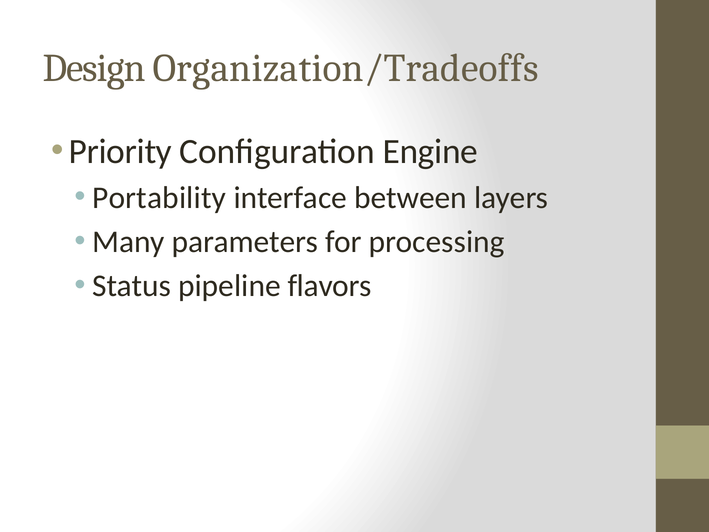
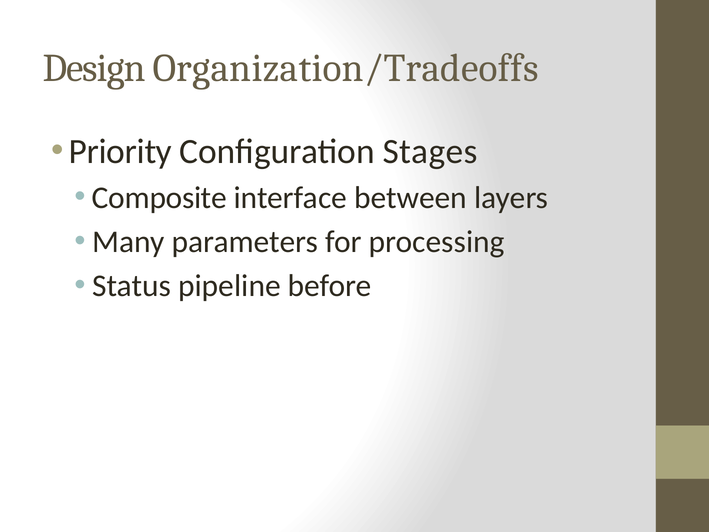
Engine: Engine -> Stages (430, 151)
Portability: Portability -> Composite (159, 198)
flavors: flavors -> before (330, 286)
